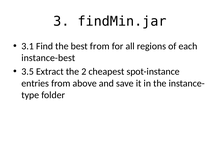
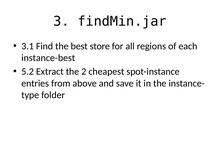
best from: from -> store (100, 46)
3.5: 3.5 -> 5.2 (28, 72)
